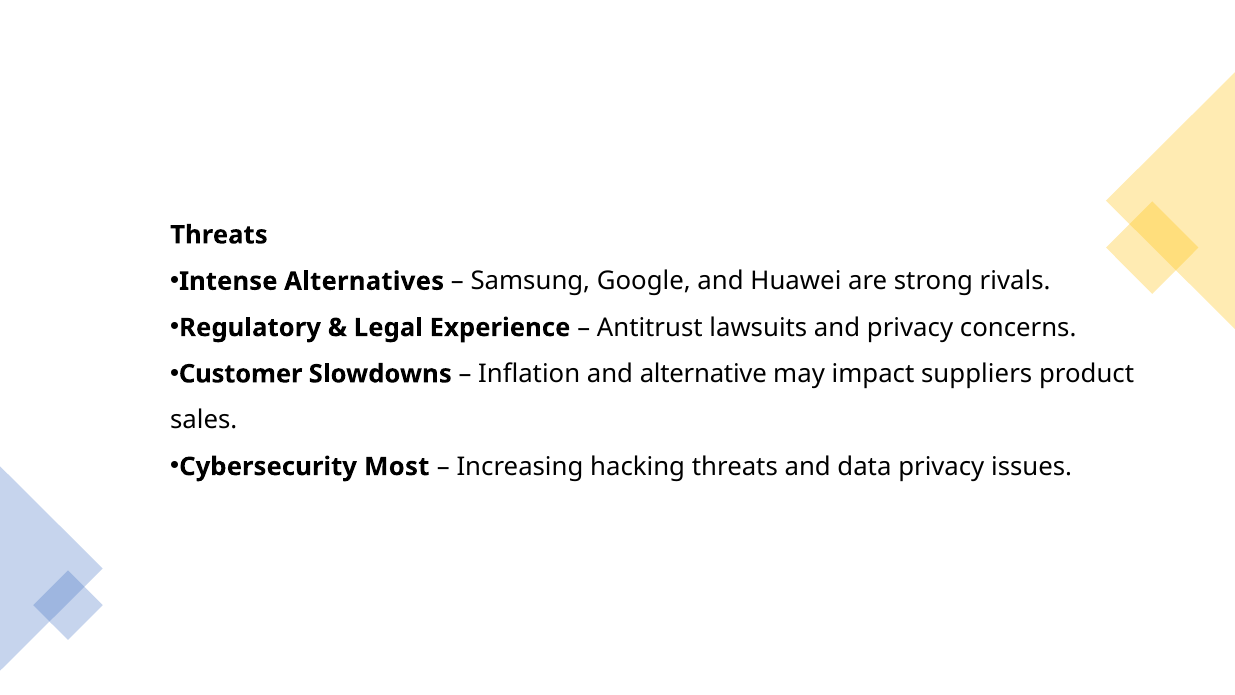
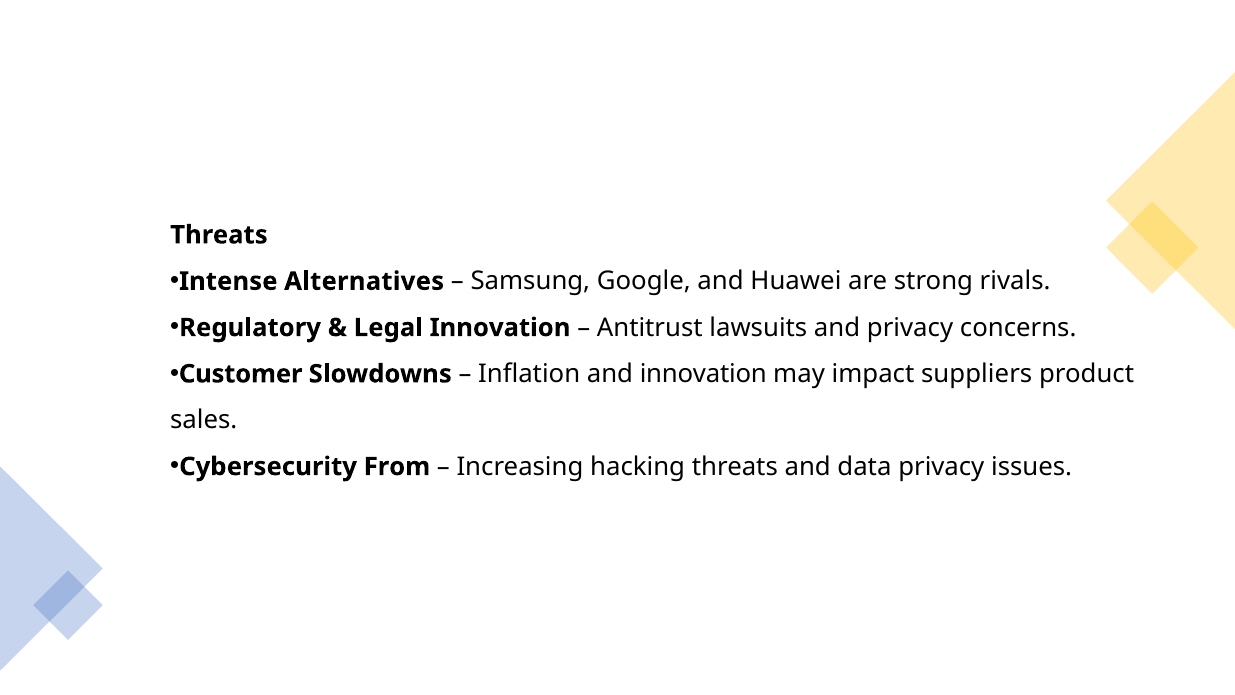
Legal Experience: Experience -> Innovation (500, 328)
and alternative: alternative -> innovation (703, 374)
Most: Most -> From (397, 466)
